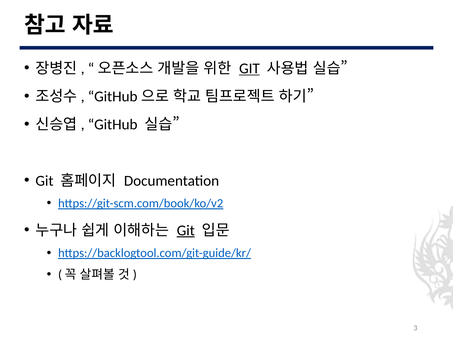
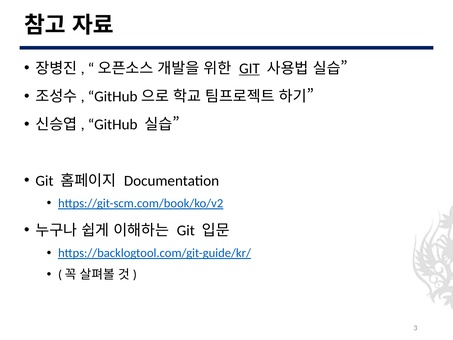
Git underline: present -> none (186, 230)
